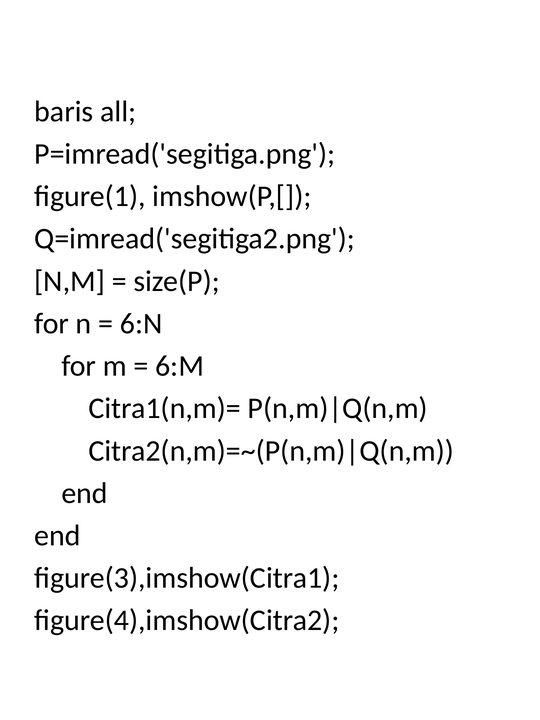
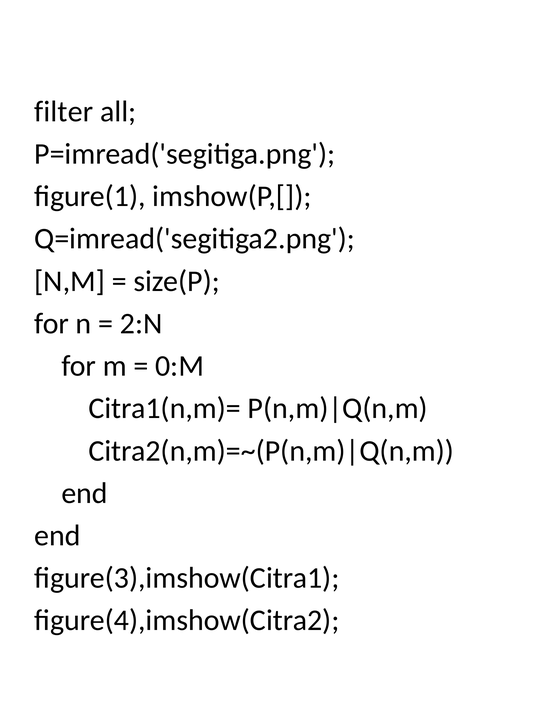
baris: baris -> filter (64, 112)
6:N: 6:N -> 2:N (141, 324)
6:M: 6:M -> 0:M (180, 366)
